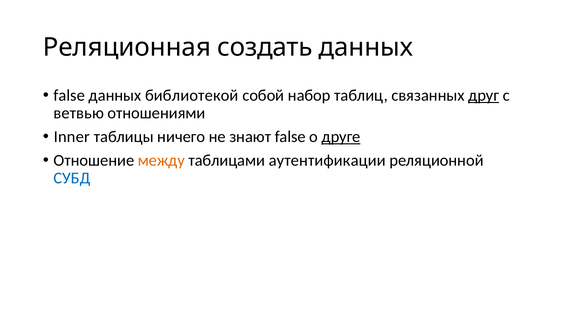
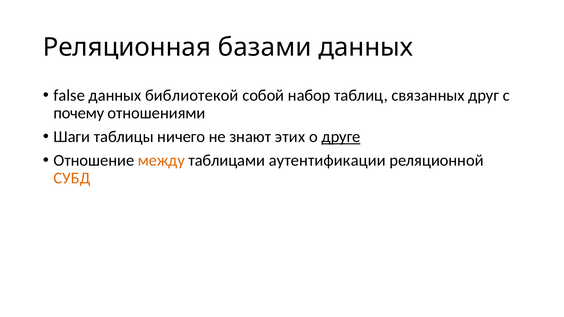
создать: создать -> базами (265, 47)
друг underline: present -> none (484, 95)
ветвью: ветвью -> почему (79, 113)
Inner: Inner -> Шаги (72, 137)
знают false: false -> этих (290, 137)
СУБД colour: blue -> orange (72, 178)
